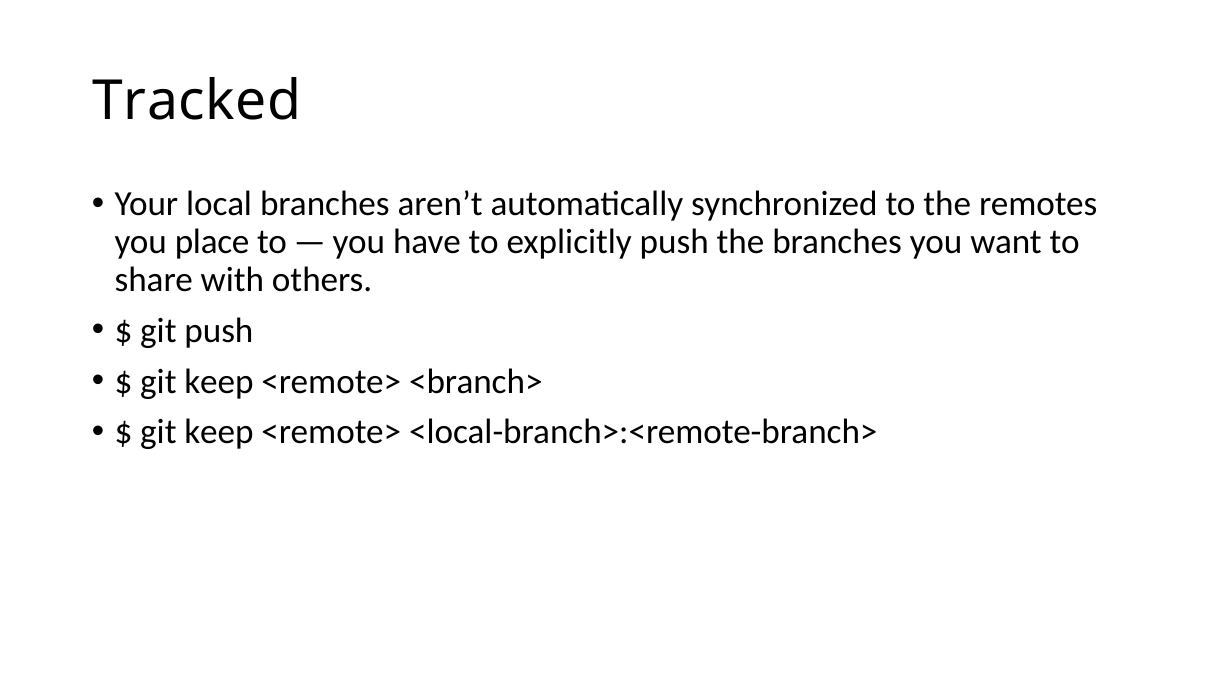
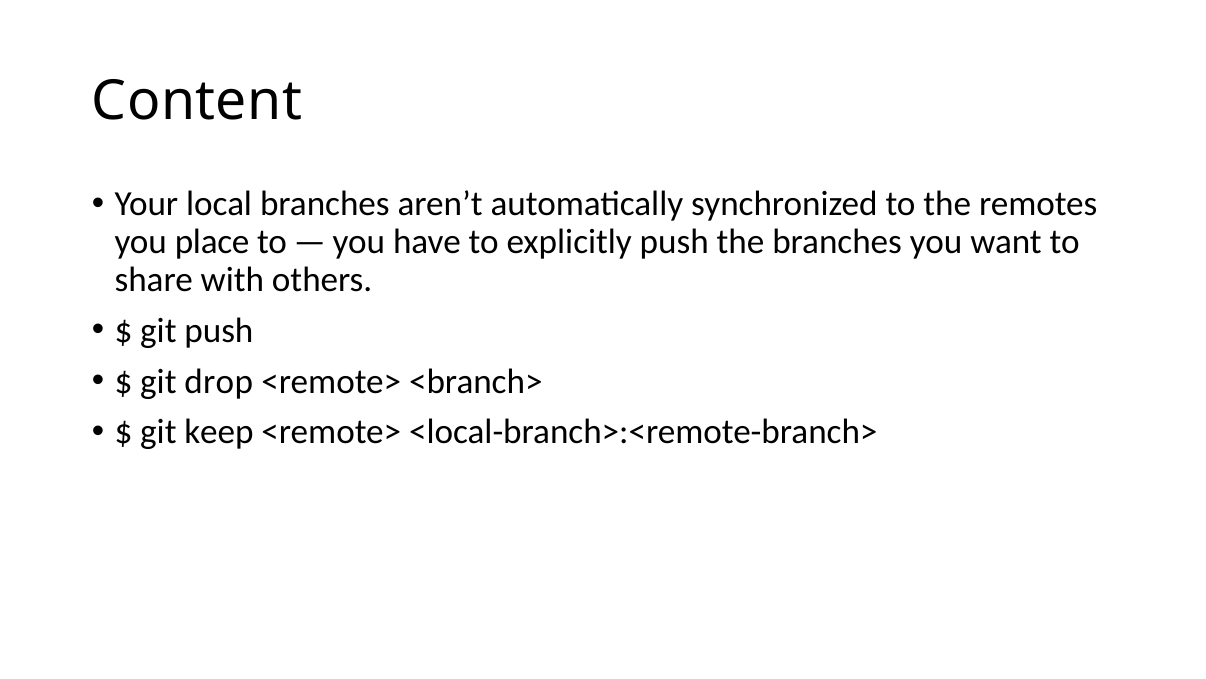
Tracked: Tracked -> Content (197, 101)
keep: keep -> drop (219, 381)
